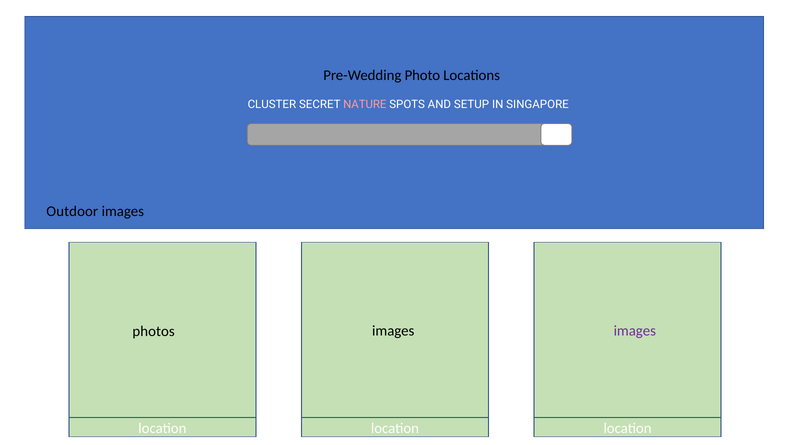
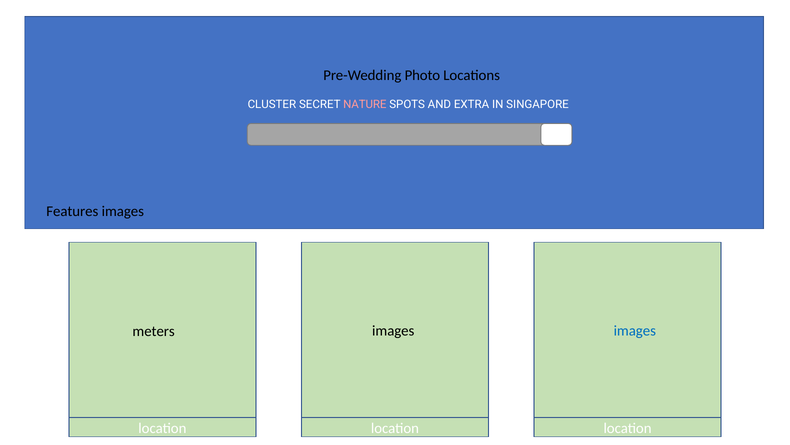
SETUP: SETUP -> EXTRA (472, 104)
Outdoor: Outdoor -> Features (72, 211)
images colour: purple -> blue (635, 330)
photos: photos -> meters (154, 331)
